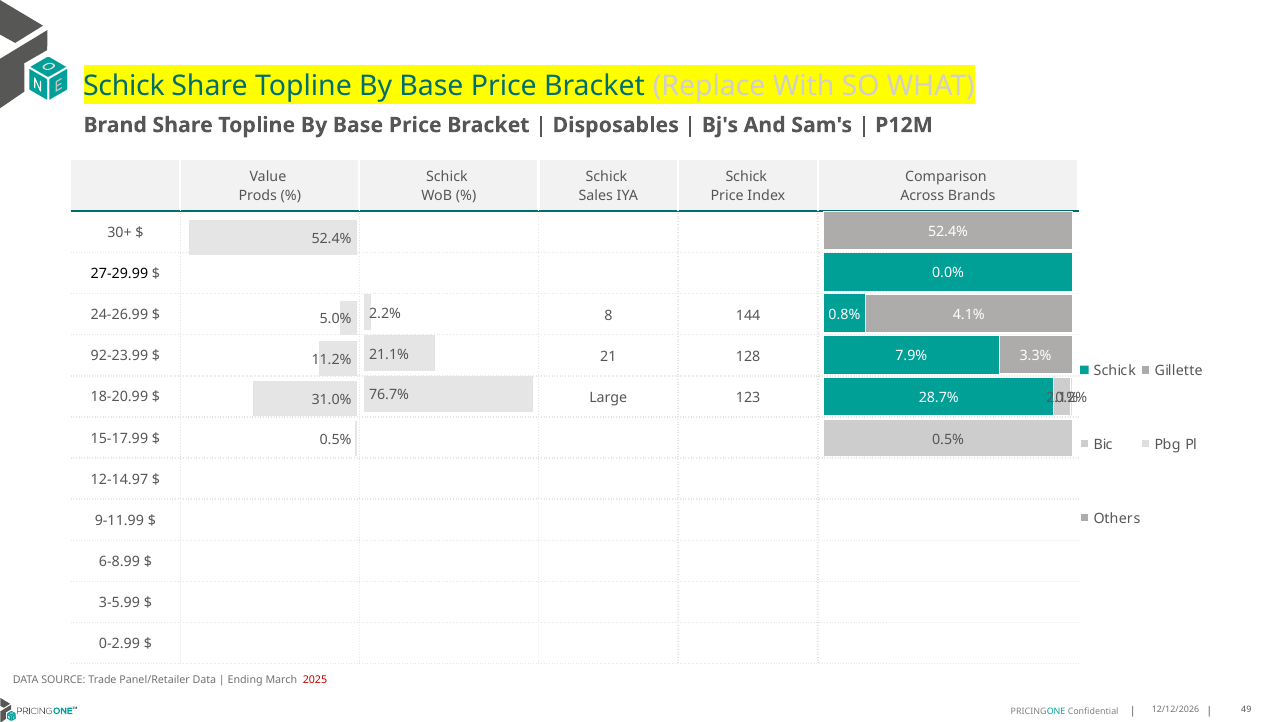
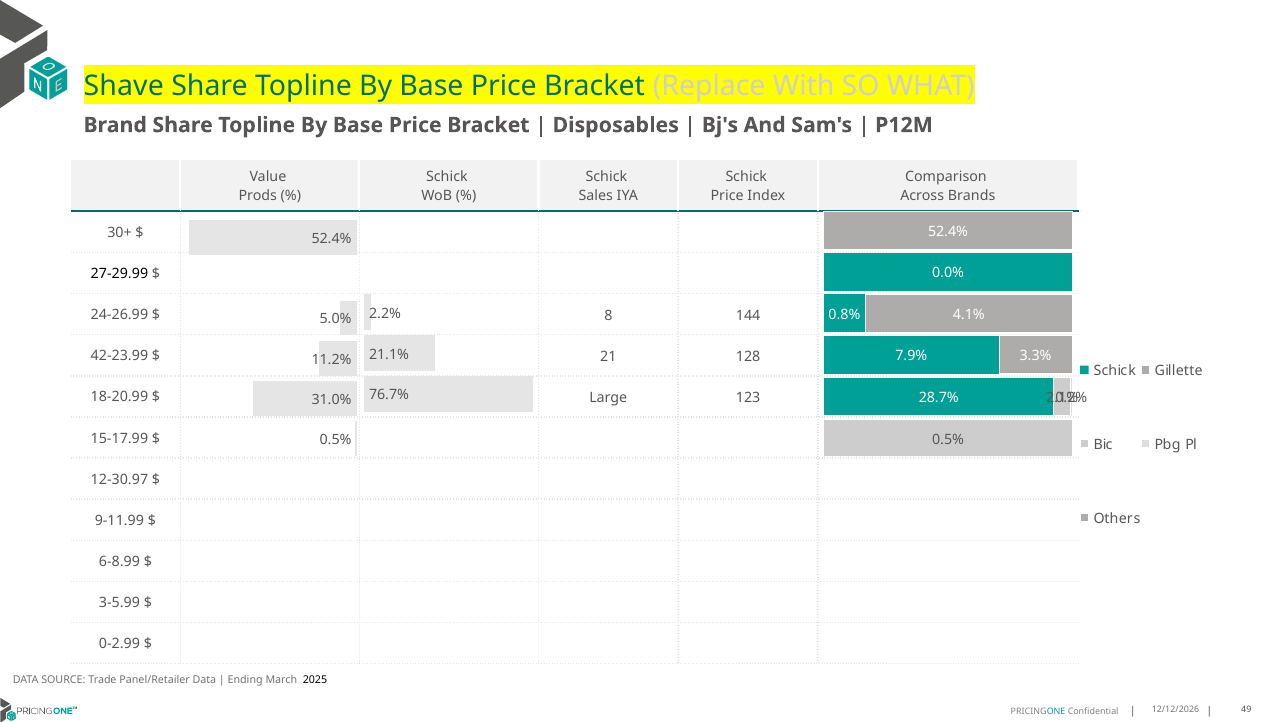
Schick: Schick -> Shave (124, 86)
92-23.99: 92-23.99 -> 42-23.99 (119, 356)
12-14.97: 12-14.97 -> 12-30.97 (119, 479)
2025 colour: red -> black (315, 680)
